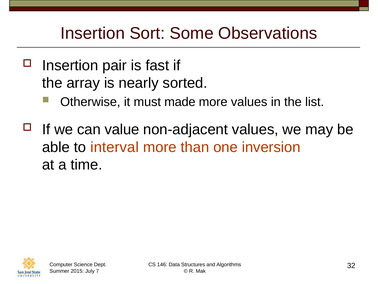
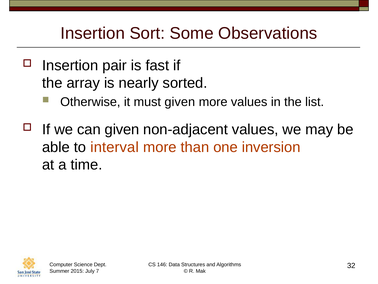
must made: made -> given (180, 102)
can value: value -> given (122, 129)
